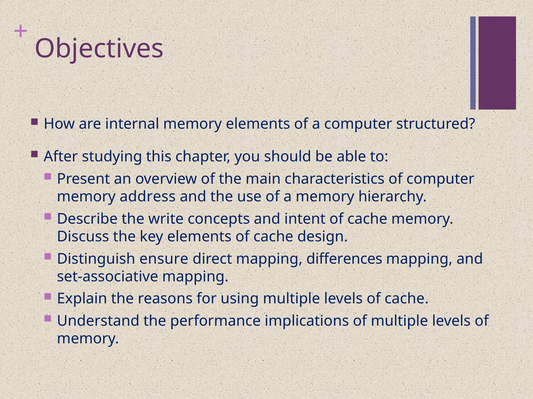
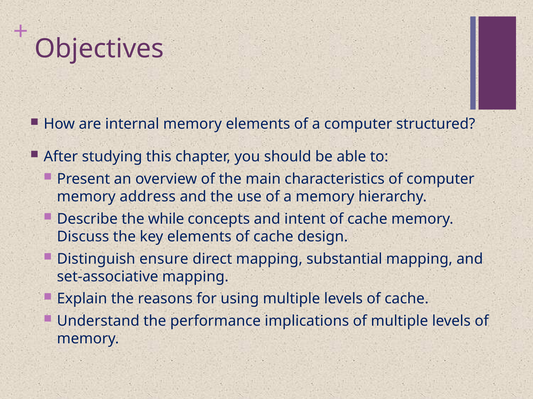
write: write -> while (166, 219)
differences: differences -> substantial (344, 259)
